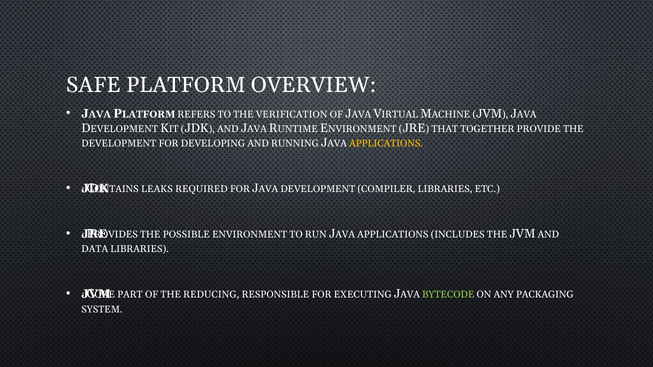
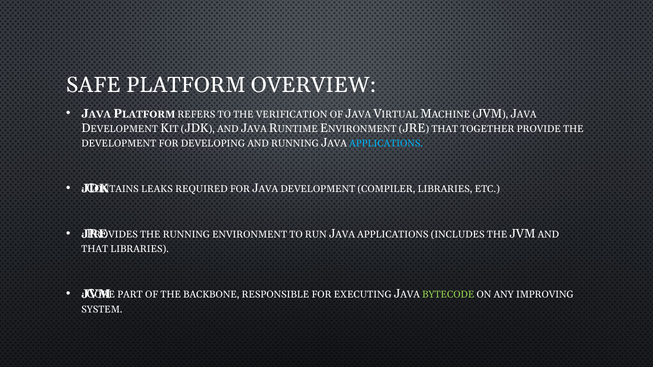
APPLICATIONS colour: yellow -> light blue (386, 144)
THE POSSIBLE: POSSIBLE -> RUNNING (186, 235)
DATA: DATA -> THAT (95, 249)
REDUCING: REDUCING -> BACKBONE (211, 295)
PACKAGING: PACKAGING -> IMPROVING (545, 295)
